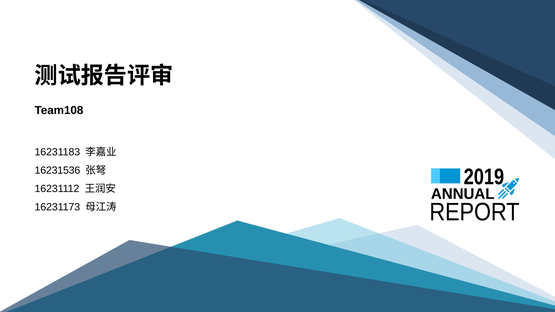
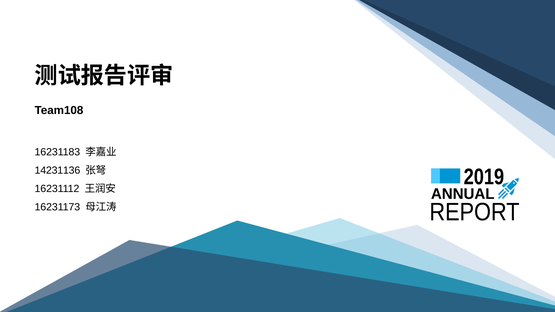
16231536: 16231536 -> 14231136 (57, 171)
